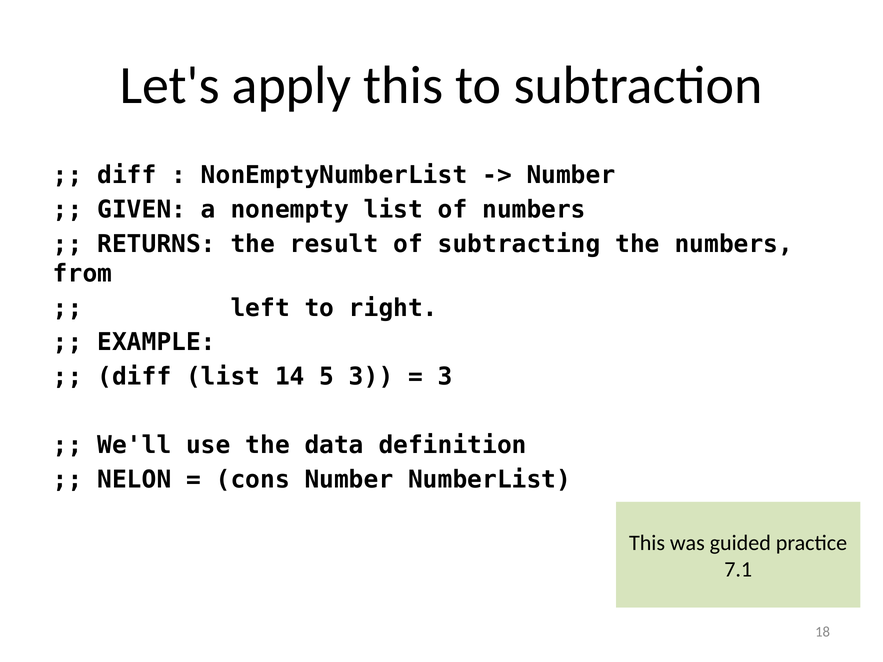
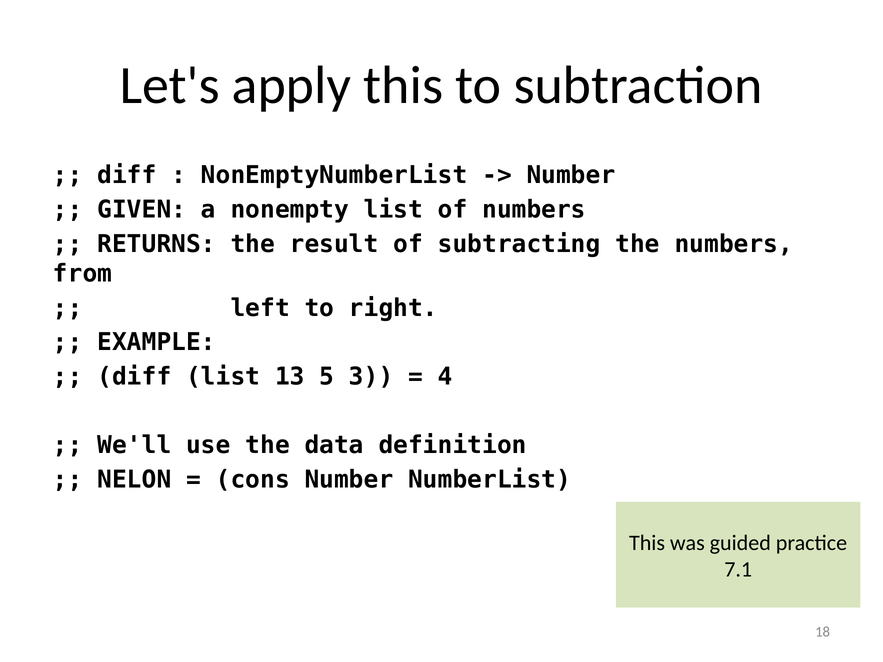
14: 14 -> 13 (290, 377)
3: 3 -> 4 (445, 377)
